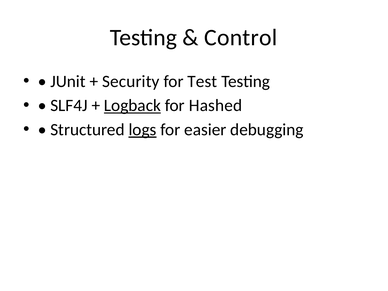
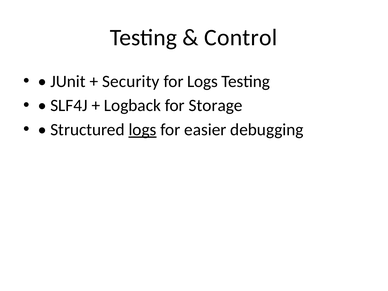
for Test: Test -> Logs (202, 81)
Logback underline: present -> none (132, 106)
Hashed: Hashed -> Storage (216, 106)
